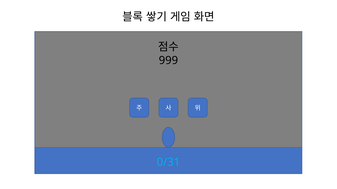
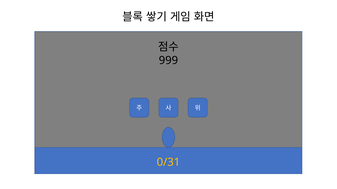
0/31 colour: light blue -> yellow (168, 163)
